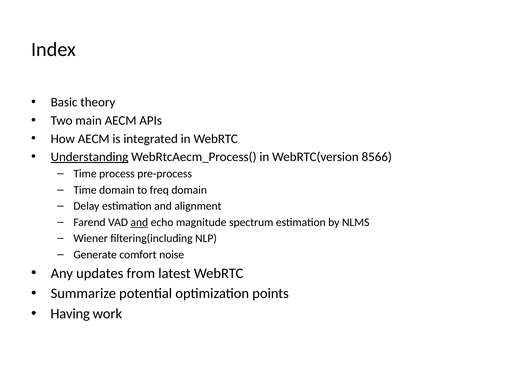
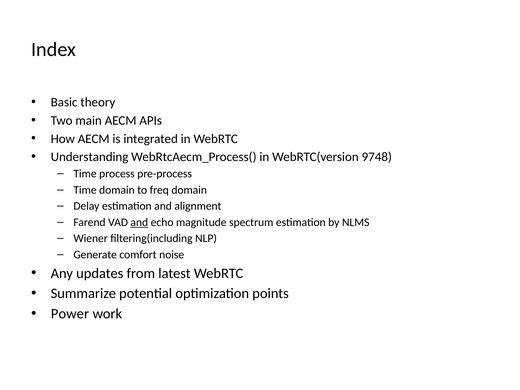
Understanding underline: present -> none (90, 157)
8566: 8566 -> 9748 (377, 157)
Having: Having -> Power (70, 314)
